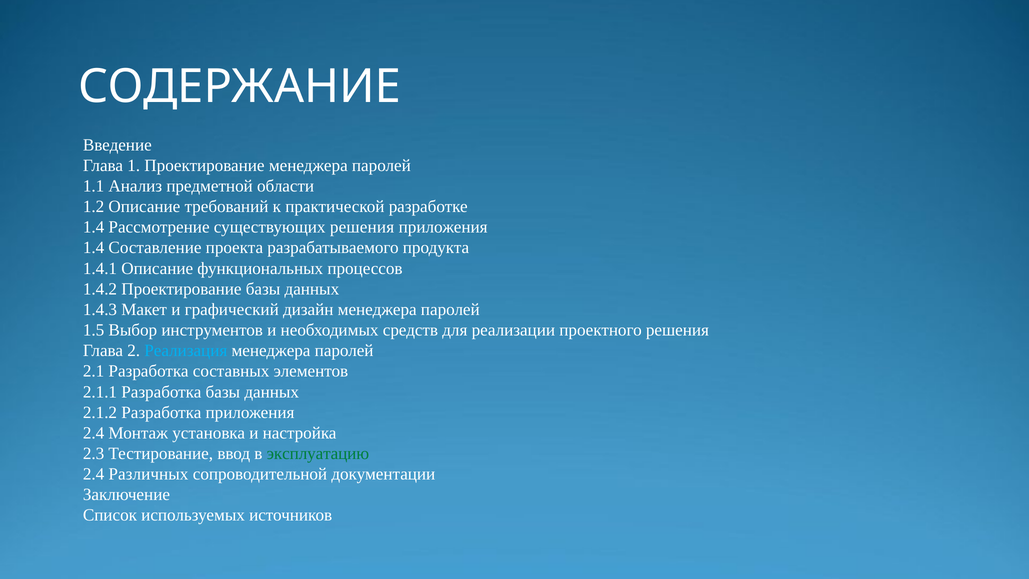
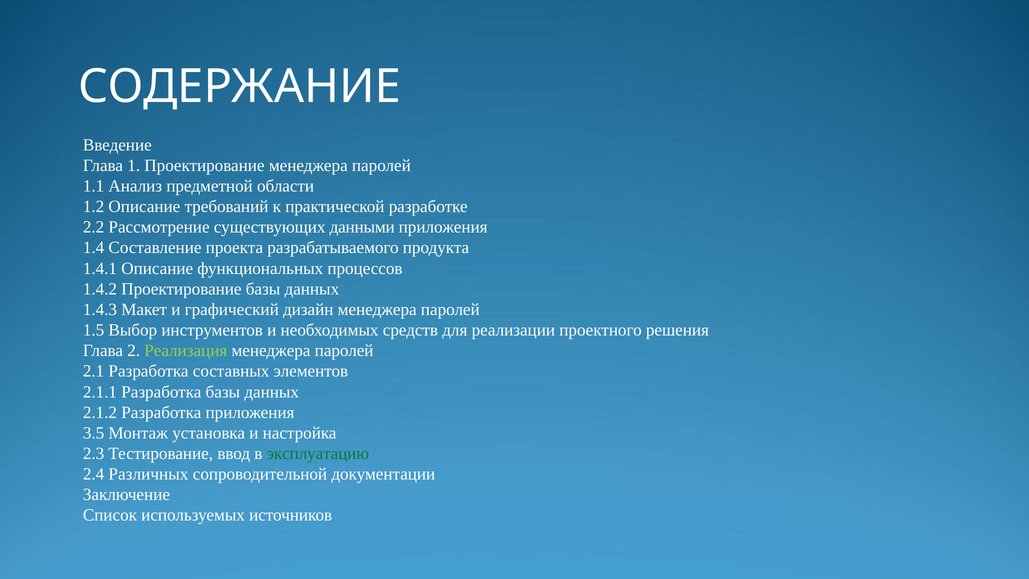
1.4: 1.4 -> 2.2 (94, 227)
существующих решения: решения -> данными (362, 227)
Реализация colour: light blue -> light green (186, 351)
2.4: 2.4 -> 3.5 (94, 433)
